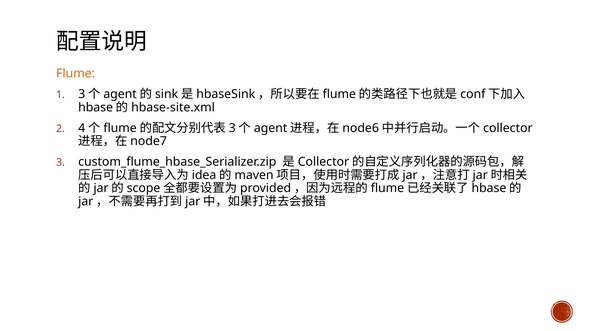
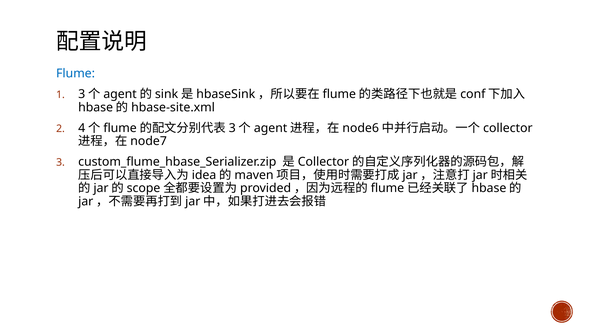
Flume colour: orange -> blue (76, 74)
